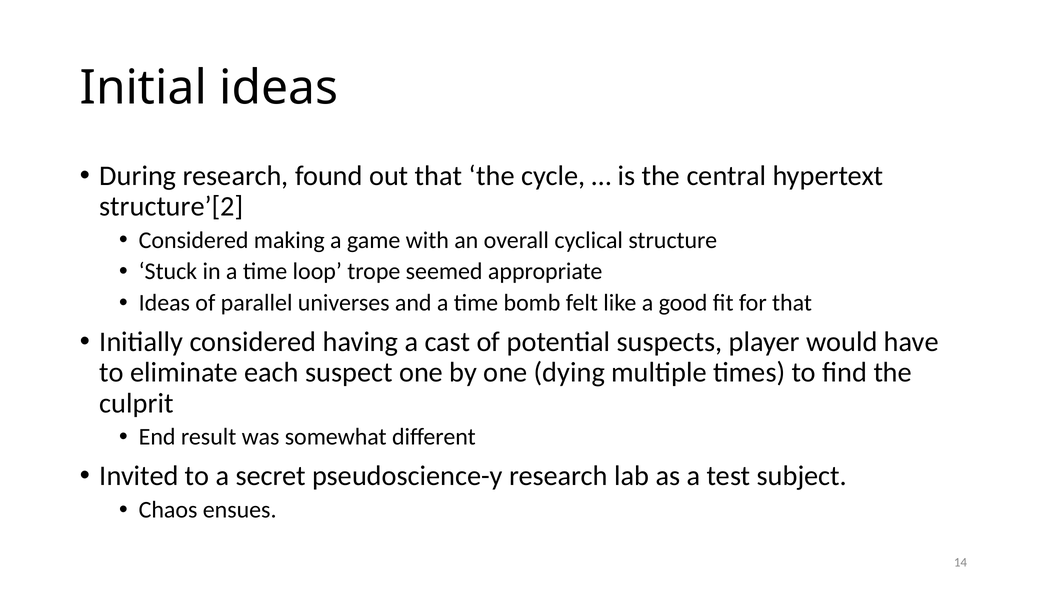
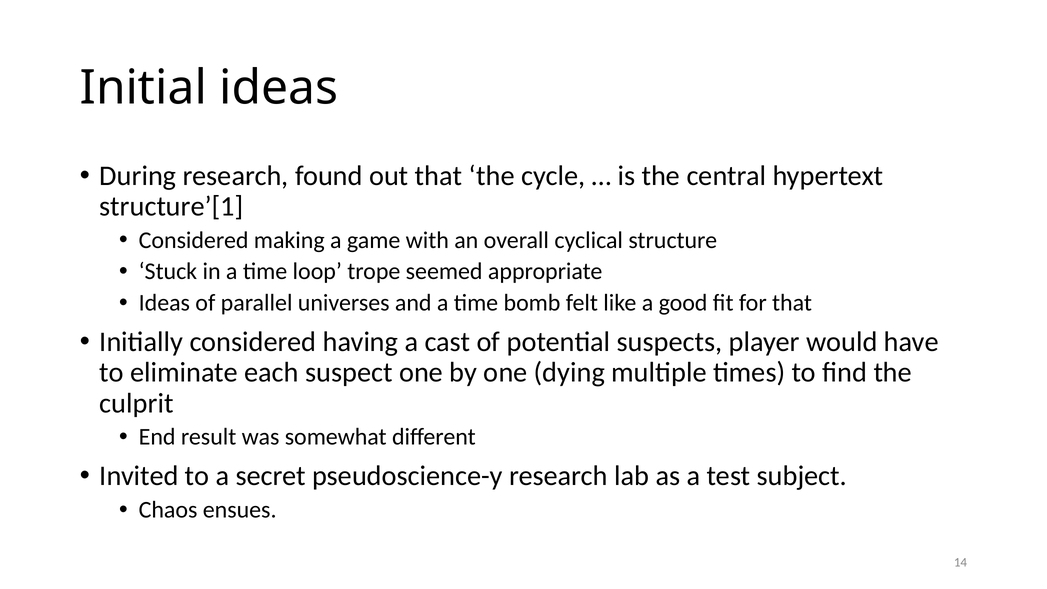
structure’[2: structure’[2 -> structure’[1 (171, 206)
